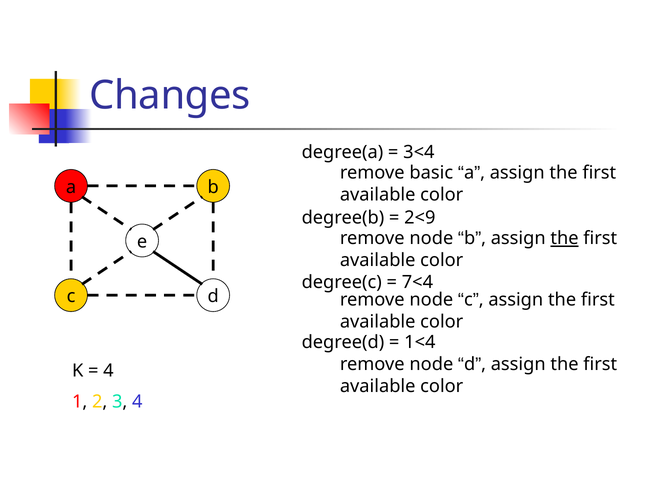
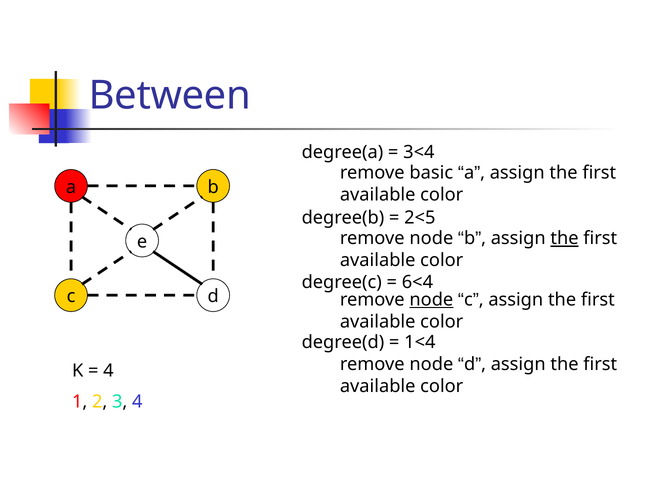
Changes: Changes -> Between (170, 96)
2<9: 2<9 -> 2<5 (420, 218)
7<4: 7<4 -> 6<4 (417, 282)
node underline: none -> present (431, 300)
